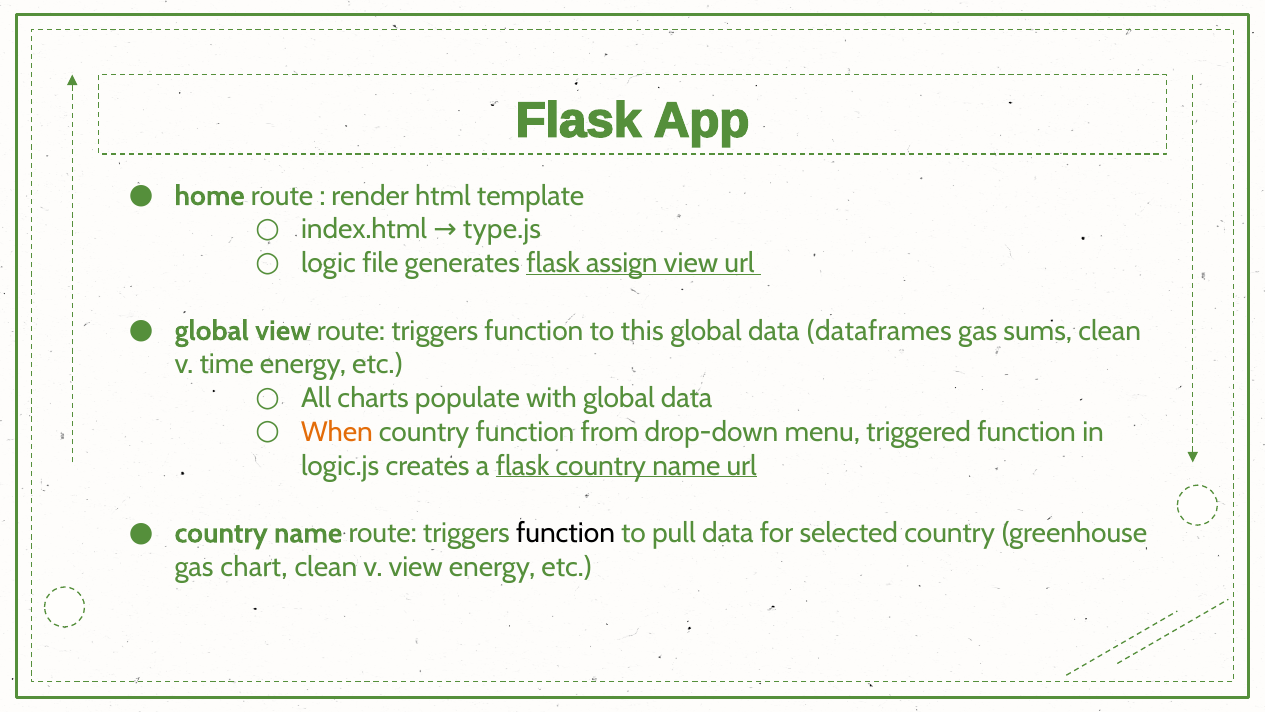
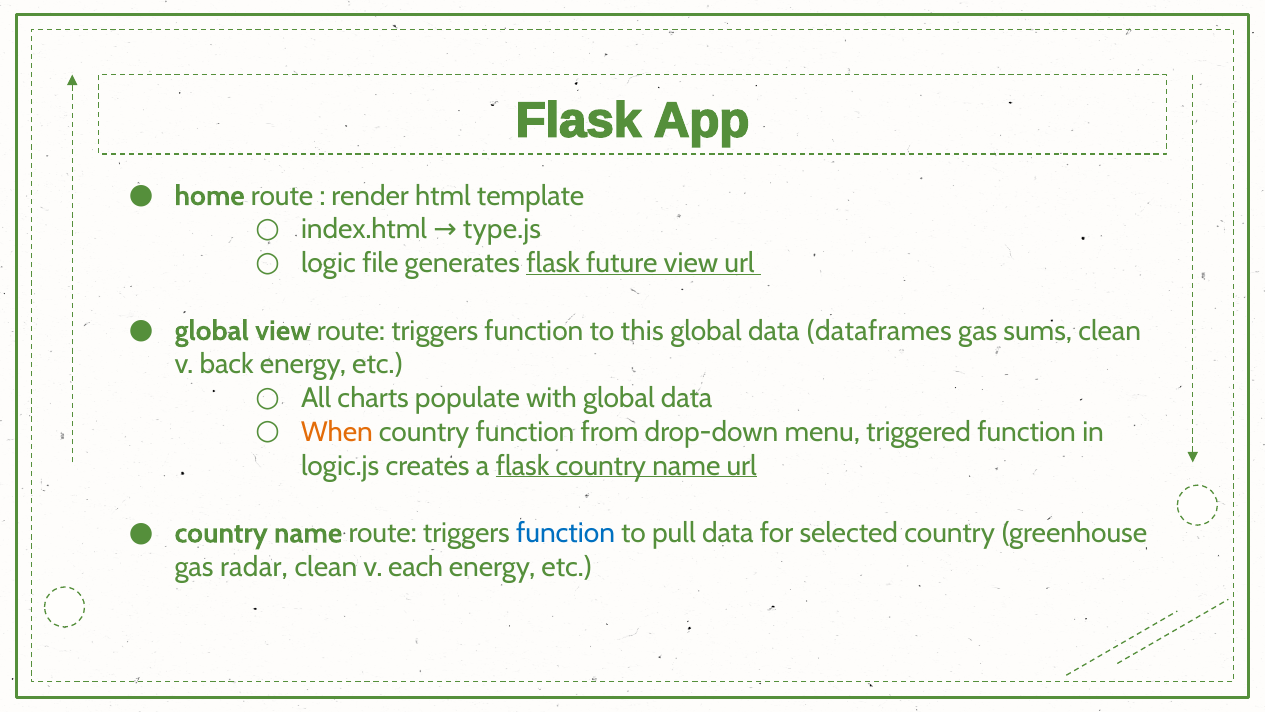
assign: assign -> future (622, 263)
time: time -> back (227, 364)
function colour: black -> blue (566, 533)
chart: chart -> radar (254, 567)
v view: view -> each (416, 567)
